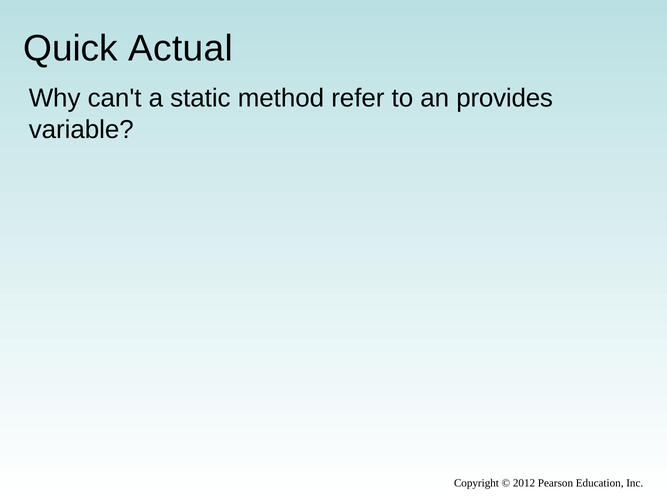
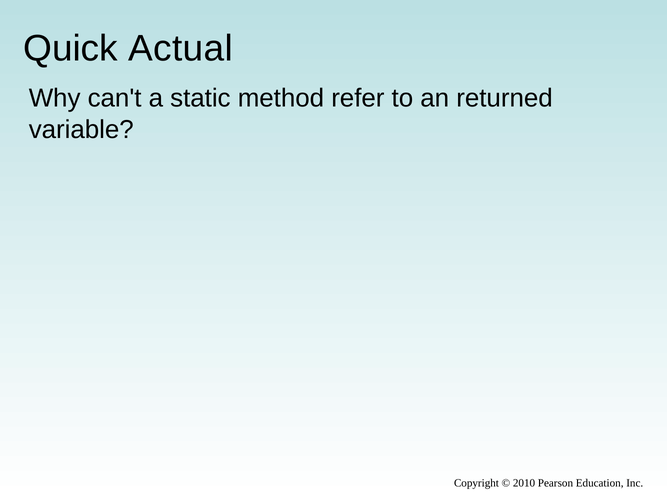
provides: provides -> returned (505, 98)
2012: 2012 -> 2010 (524, 483)
